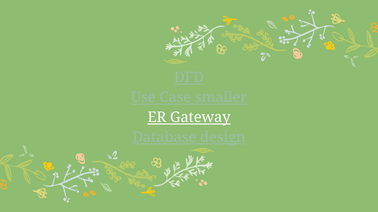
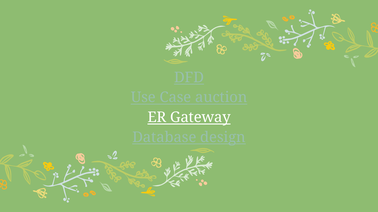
smaller: smaller -> auction (221, 98)
